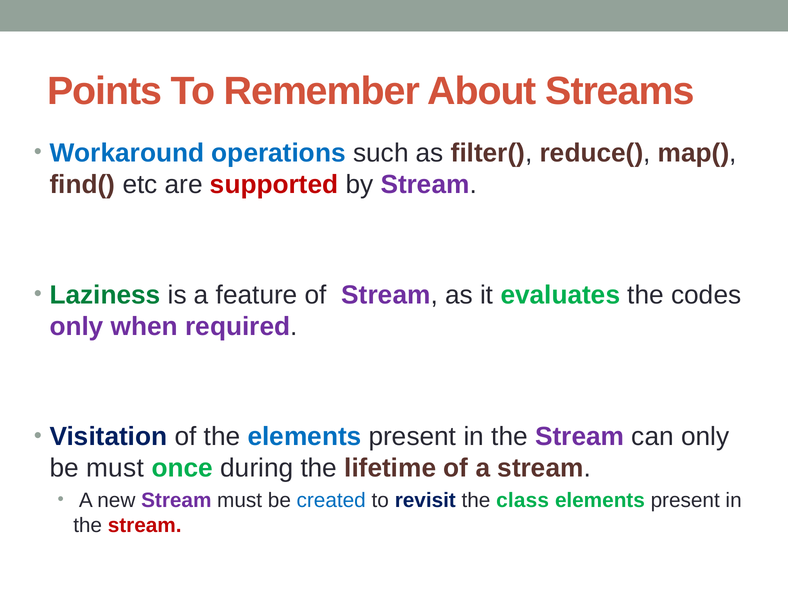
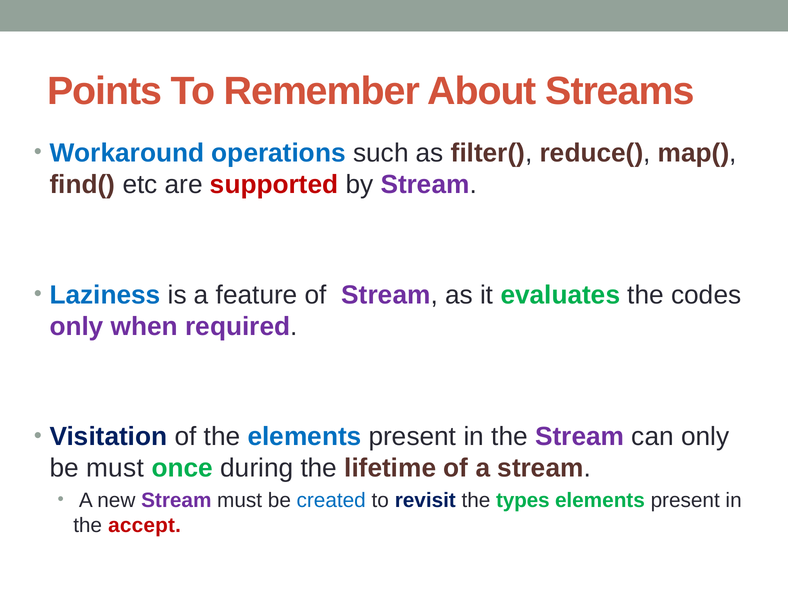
Laziness colour: green -> blue (105, 295)
class: class -> types (523, 500)
stream: stream -> accept (145, 525)
